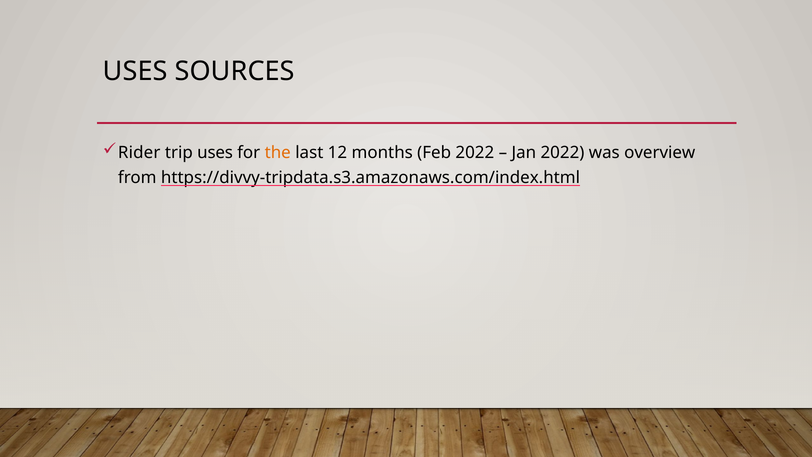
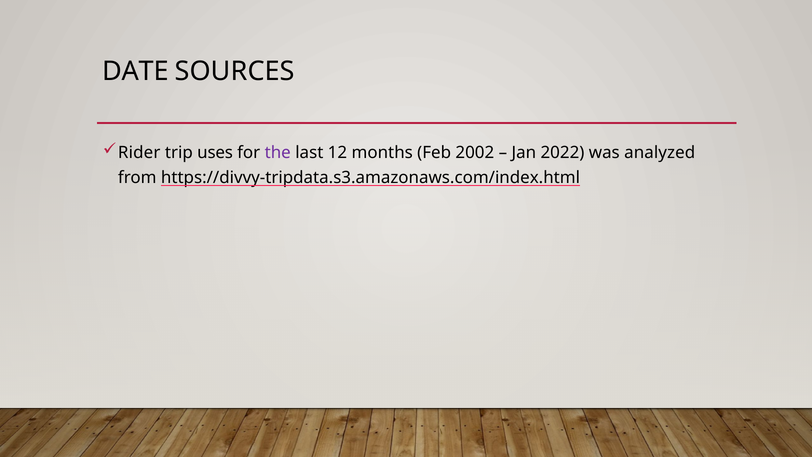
USES: USES -> DATE (135, 71)
the colour: orange -> purple (278, 153)
Feb 2022: 2022 -> 2002 (475, 153)
overview: overview -> analyzed (660, 153)
